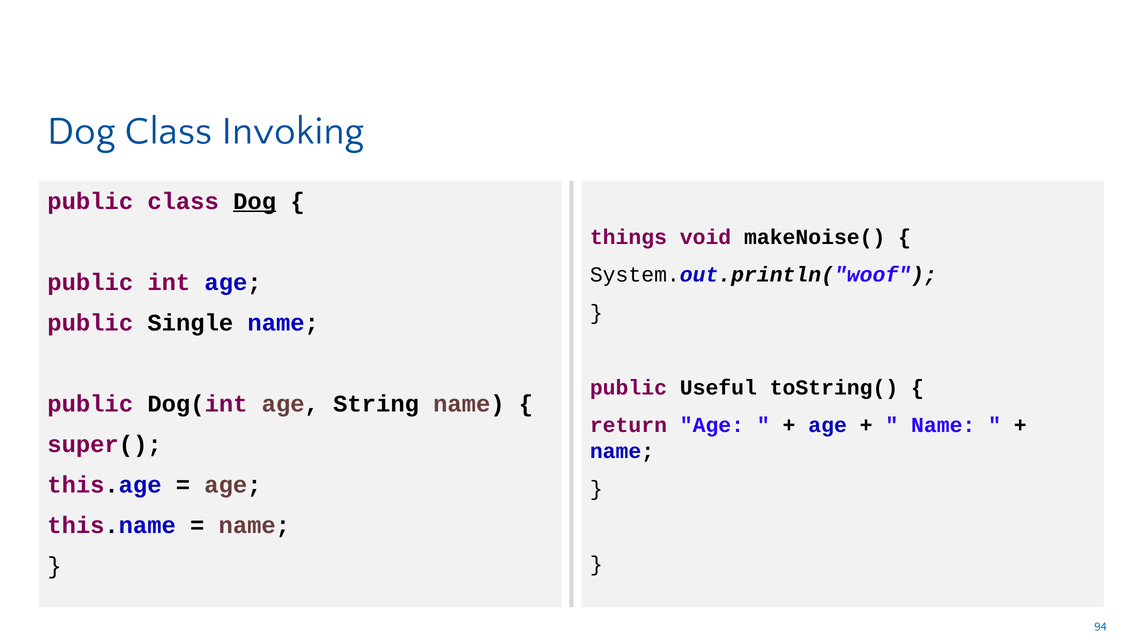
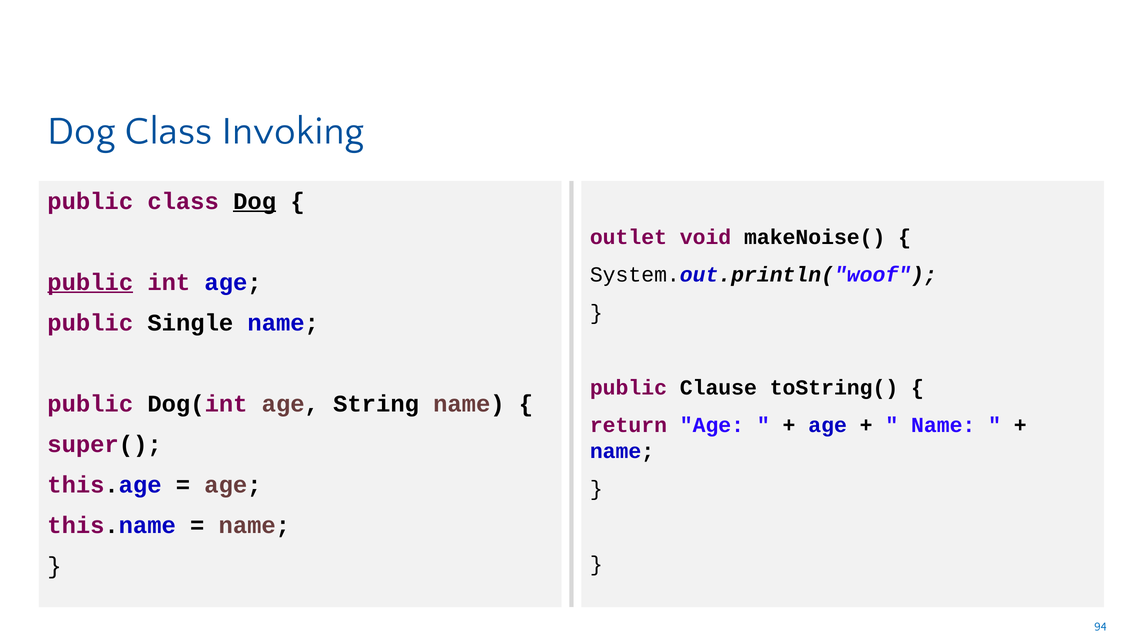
things: things -> outlet (628, 237)
public underline: none -> present (90, 282)
Useful: Useful -> Clause (718, 387)
